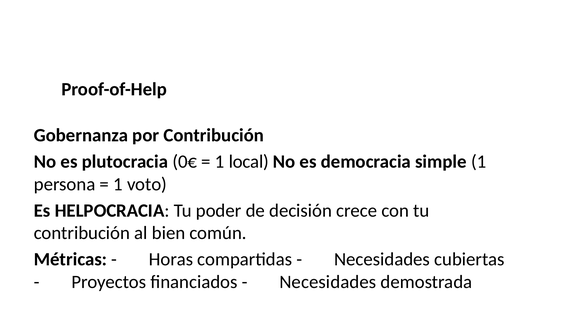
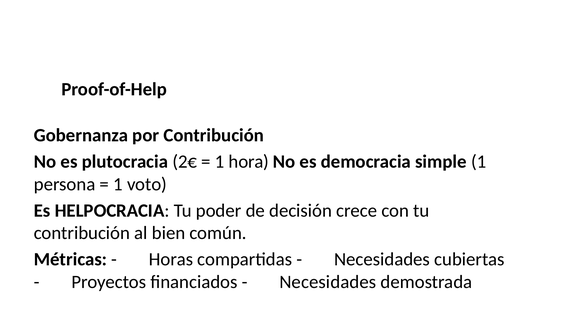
0€: 0€ -> 2€ (185, 162)
local: local -> hora (249, 162)
